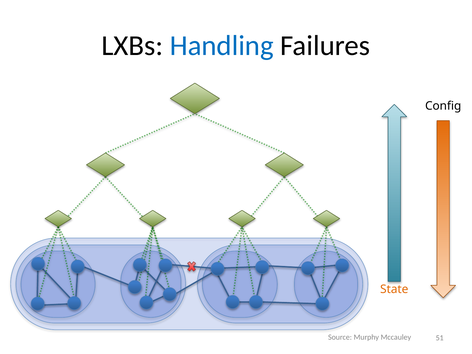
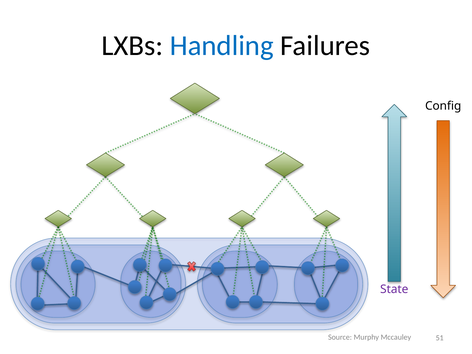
State colour: orange -> purple (394, 289)
